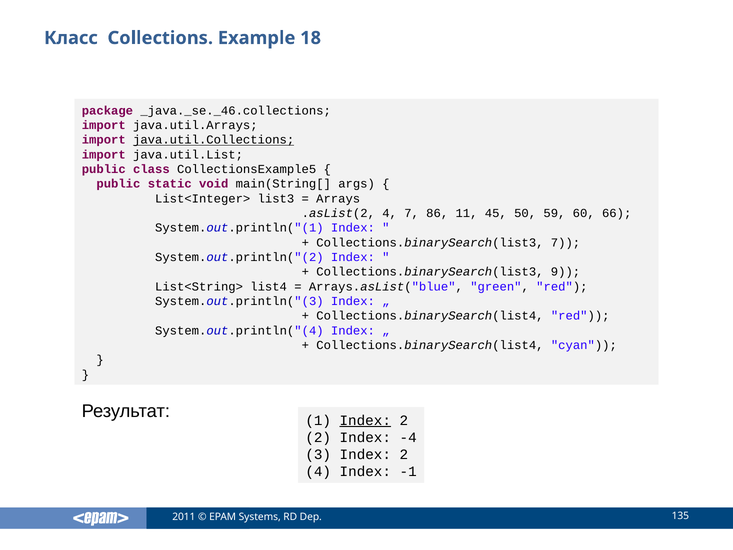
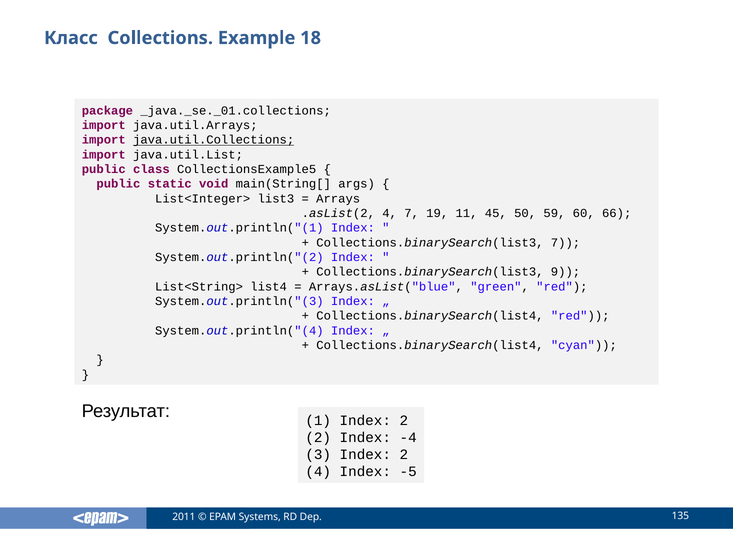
_java._se._46.collections: _java._se._46.collections -> _java._se._01.collections (236, 111)
86: 86 -> 19 (437, 213)
Index underline: present -> none (365, 420)
-1: -1 -> -5 (408, 471)
